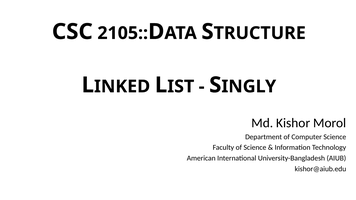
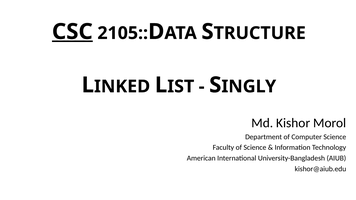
CSC underline: none -> present (72, 32)
